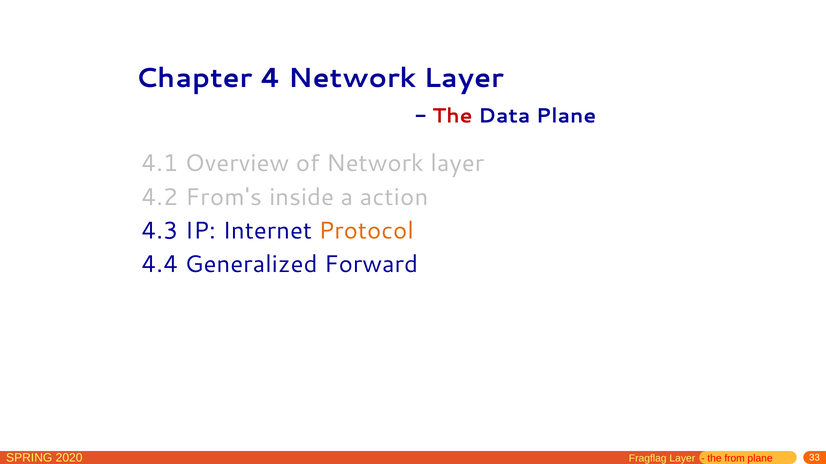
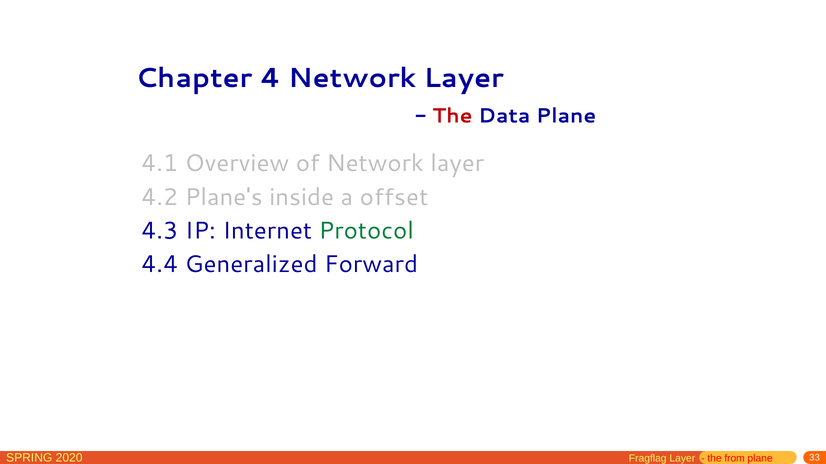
From's: From's -> Plane's (224, 197)
action: action -> offset (394, 197)
Protocol colour: orange -> green (366, 231)
